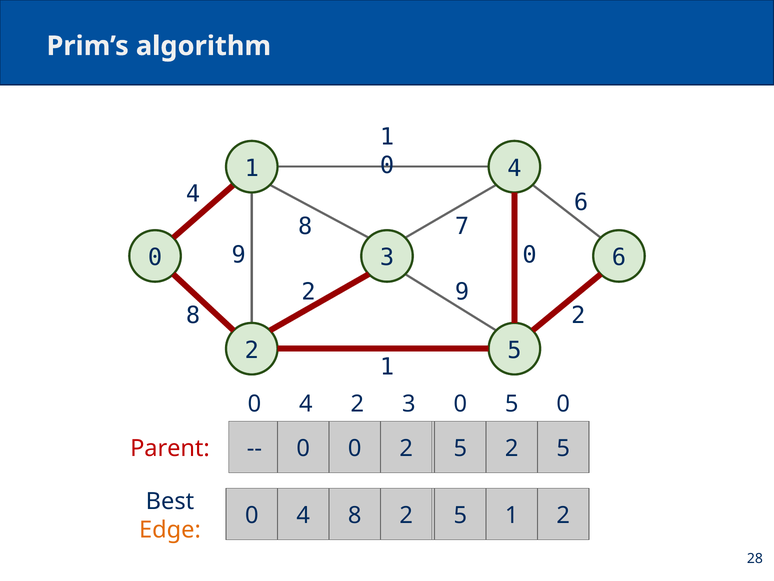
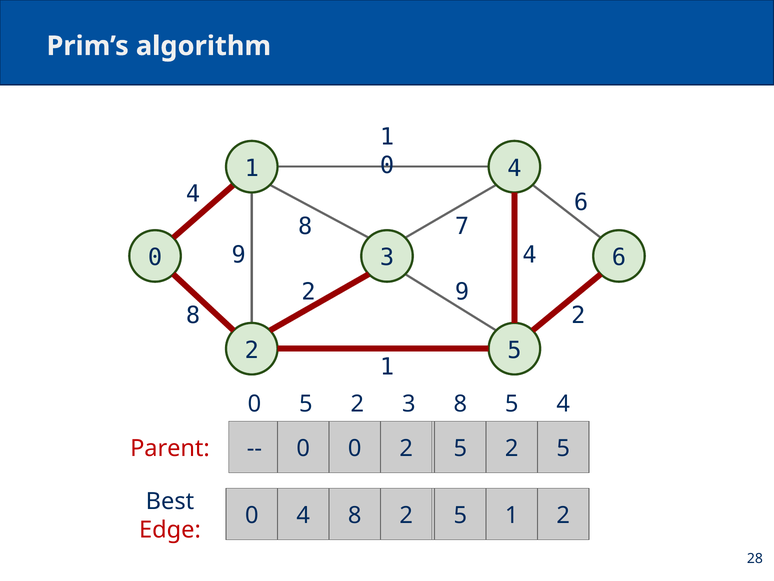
9 0: 0 -> 4 (530, 255)
4: 4 -> 5 (306, 404)
3 0: 0 -> 8 (460, 404)
0: 0 -> 4 (563, 404)
Edge colour: orange -> red (170, 530)
